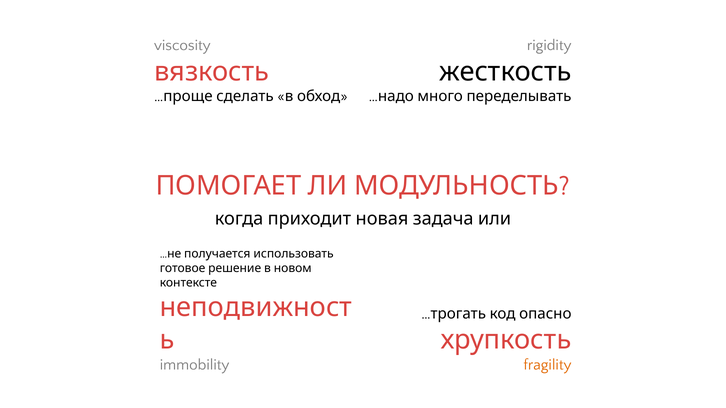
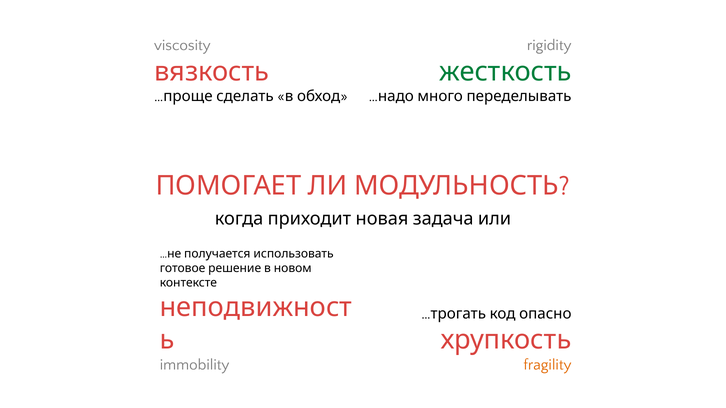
жесткость colour: black -> green (505, 72)
